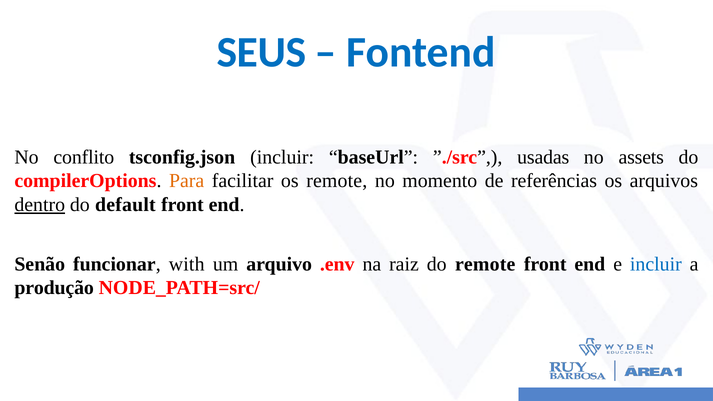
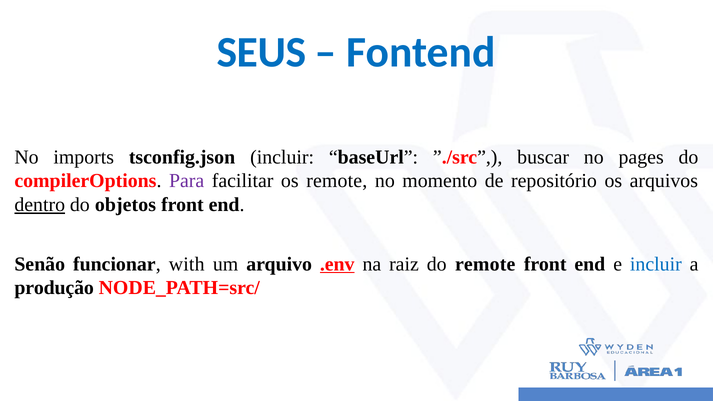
conflito: conflito -> imports (84, 157)
usadas: usadas -> buscar (543, 157)
assets: assets -> pages (641, 157)
Para colour: orange -> purple (187, 181)
referências: referências -> repositório (554, 181)
default: default -> objetos (125, 205)
.env underline: none -> present (337, 264)
